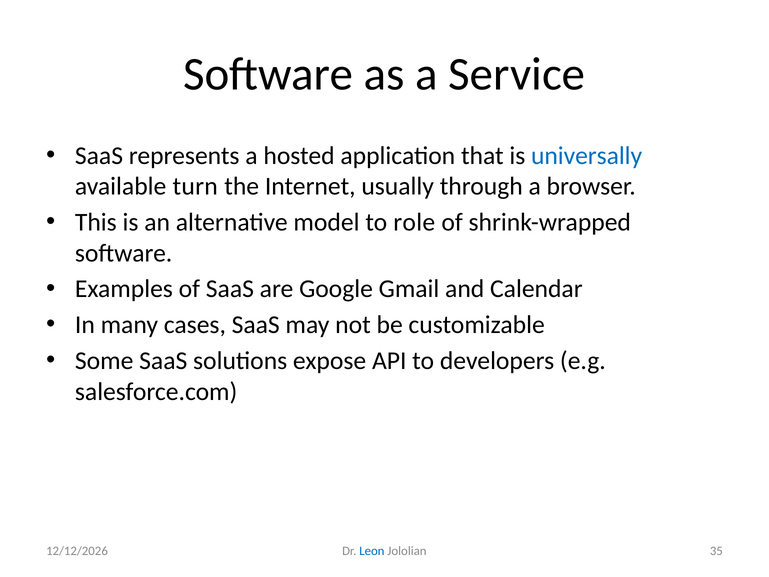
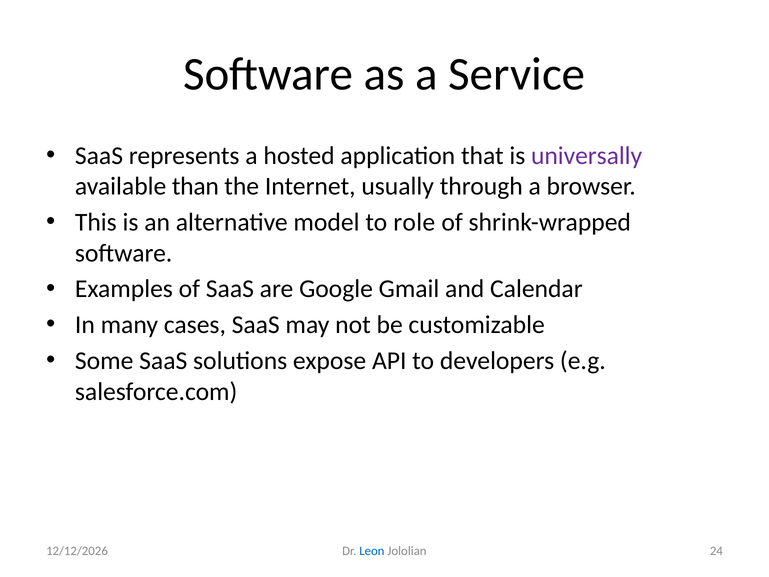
universally colour: blue -> purple (587, 156)
turn: turn -> than (195, 186)
35: 35 -> 24 (716, 551)
